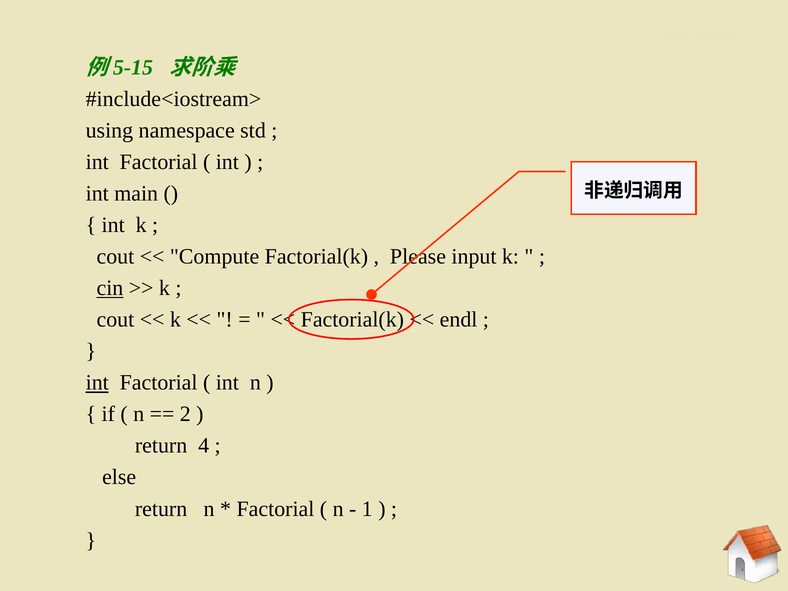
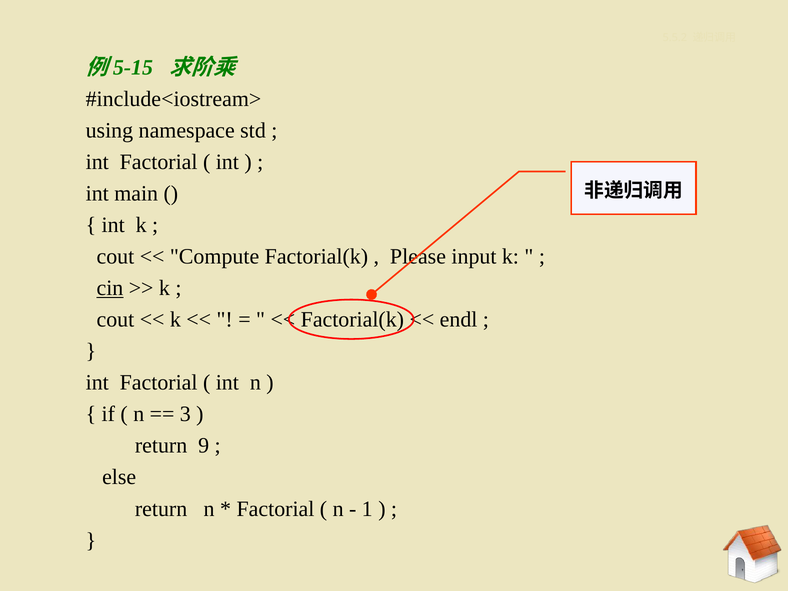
int underline: present -> none (97, 383)
2: 2 -> 3 (185, 414)
4: 4 -> 9 (204, 446)
